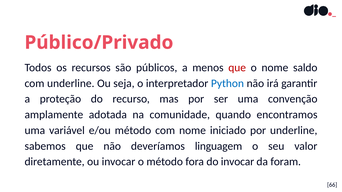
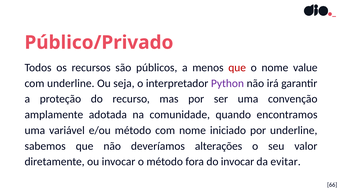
saldo: saldo -> value (305, 68)
Python colour: blue -> purple (227, 83)
linguagem: linguagem -> alterações (219, 146)
foram: foram -> evitar (286, 162)
